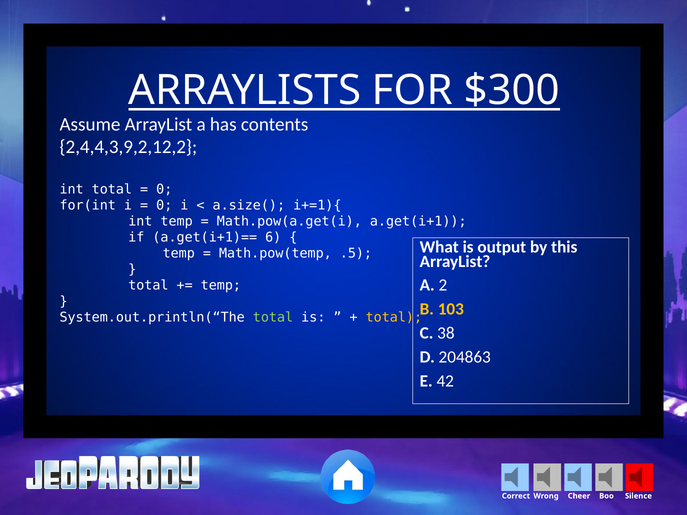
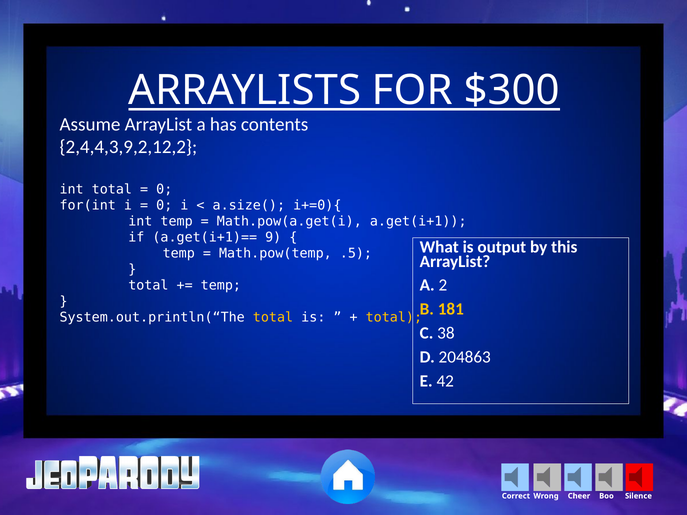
i+=1){: i+=1){ -> i+=0){ (317, 205)
6: 6 -> 9 (273, 237)
103: 103 -> 181 (451, 309)
total colour: light green -> yellow (273, 318)
